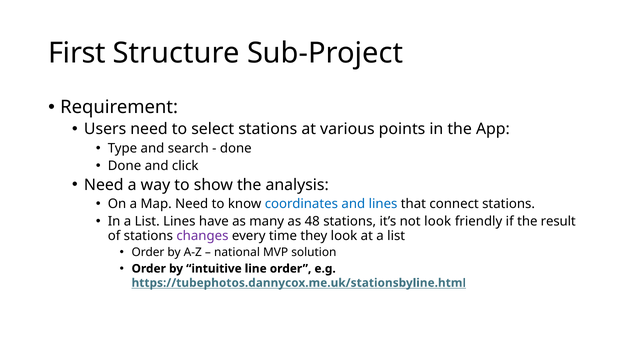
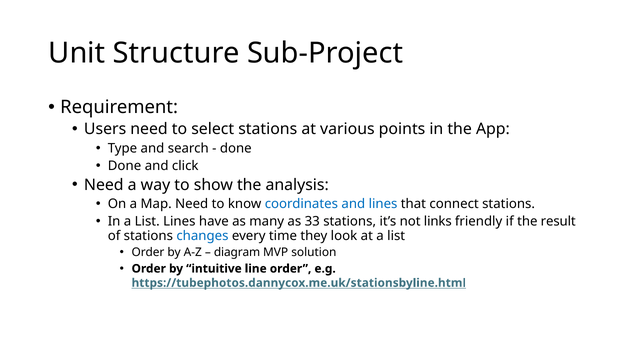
First: First -> Unit (77, 53)
48: 48 -> 33 (312, 221)
not look: look -> links (438, 221)
changes colour: purple -> blue (202, 235)
national: national -> diagram (237, 252)
